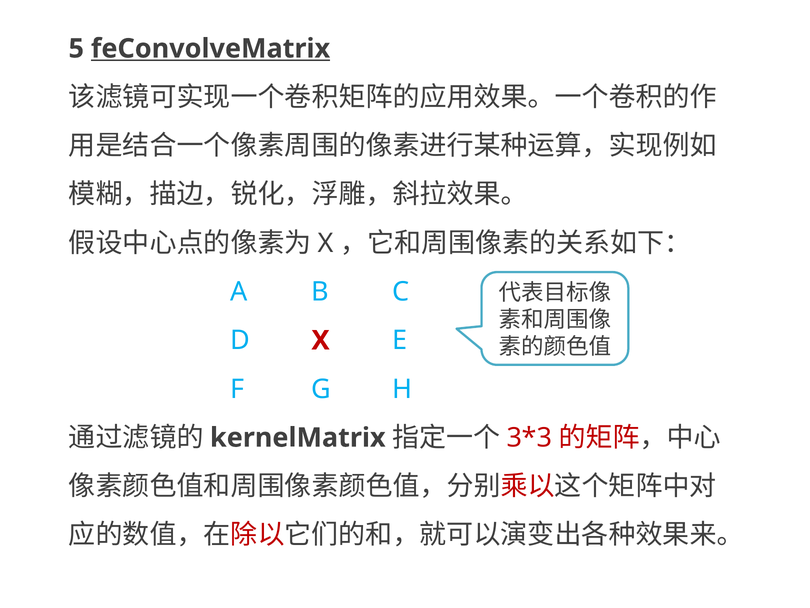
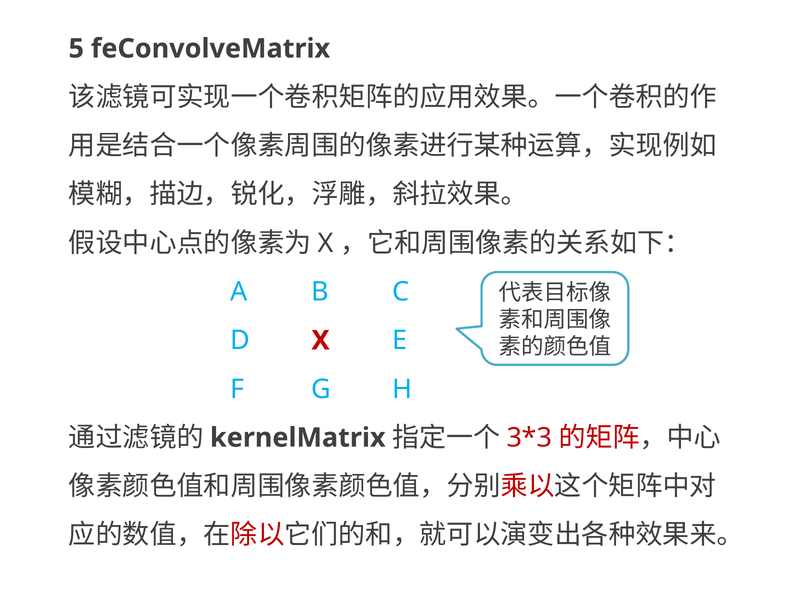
feConvolveMatrix underline: present -> none (211, 49)
